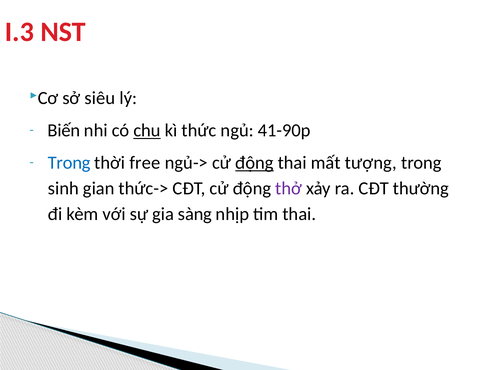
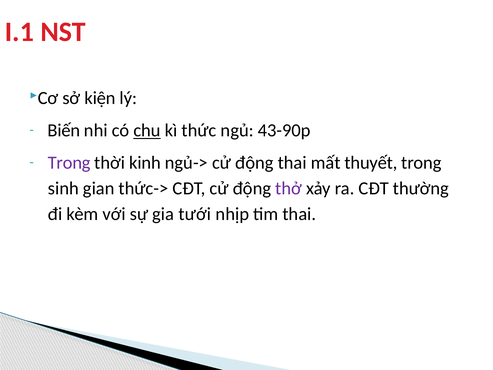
I.3: I.3 -> I.1 (19, 32)
siêu: siêu -> kiện (100, 98)
41-90p: 41-90p -> 43-90p (284, 130)
Trong colour: blue -> purple (69, 163)
free: free -> kinh (145, 163)
động underline: present -> none (254, 163)
tượng: tượng -> thuyết (371, 163)
sàng: sàng -> tưới (195, 214)
